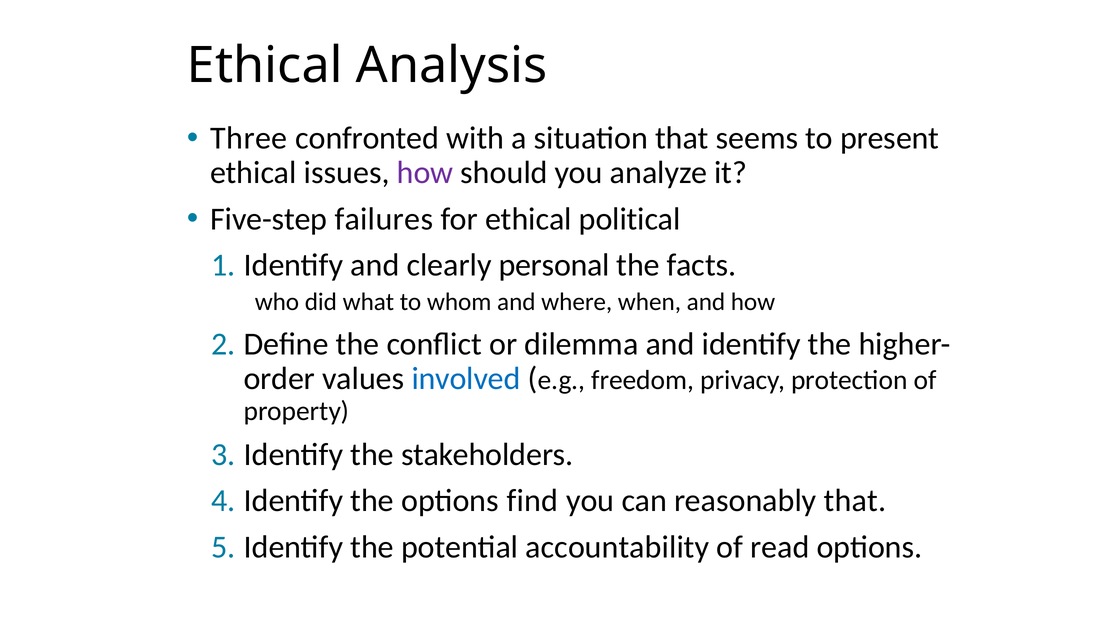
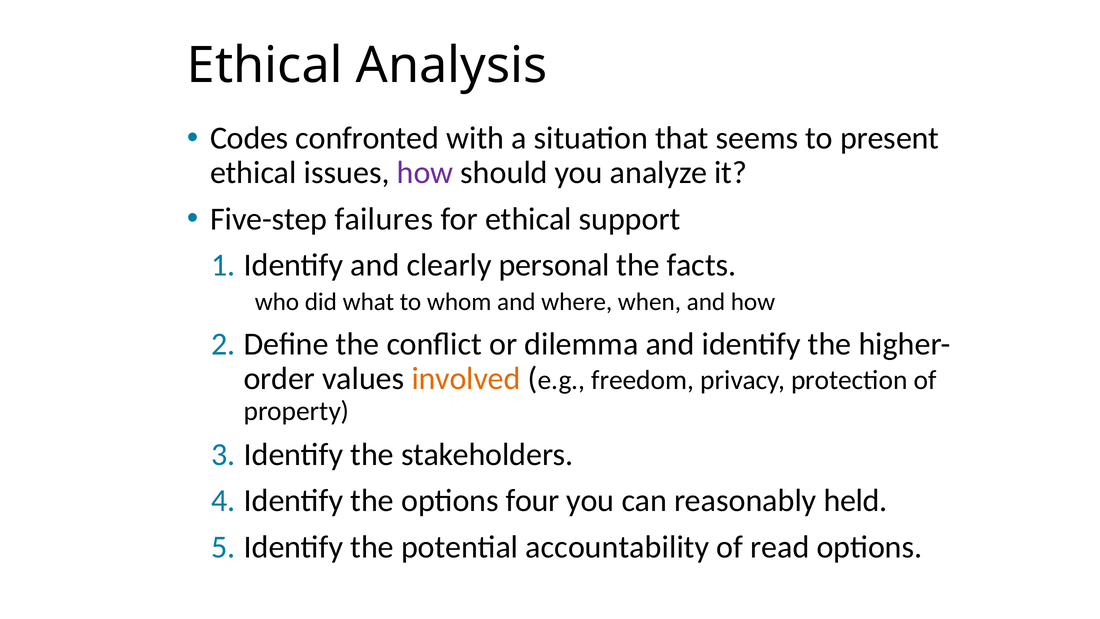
Three: Three -> Codes (249, 138)
political: political -> support (630, 219)
involved colour: blue -> orange (466, 379)
find: find -> four (533, 501)
reasonably that: that -> held (855, 501)
